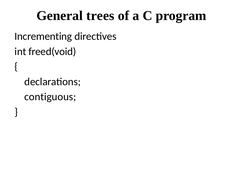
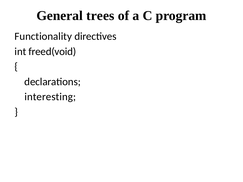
Incrementing: Incrementing -> Functionality (43, 36)
contiguous: contiguous -> interesting (50, 97)
